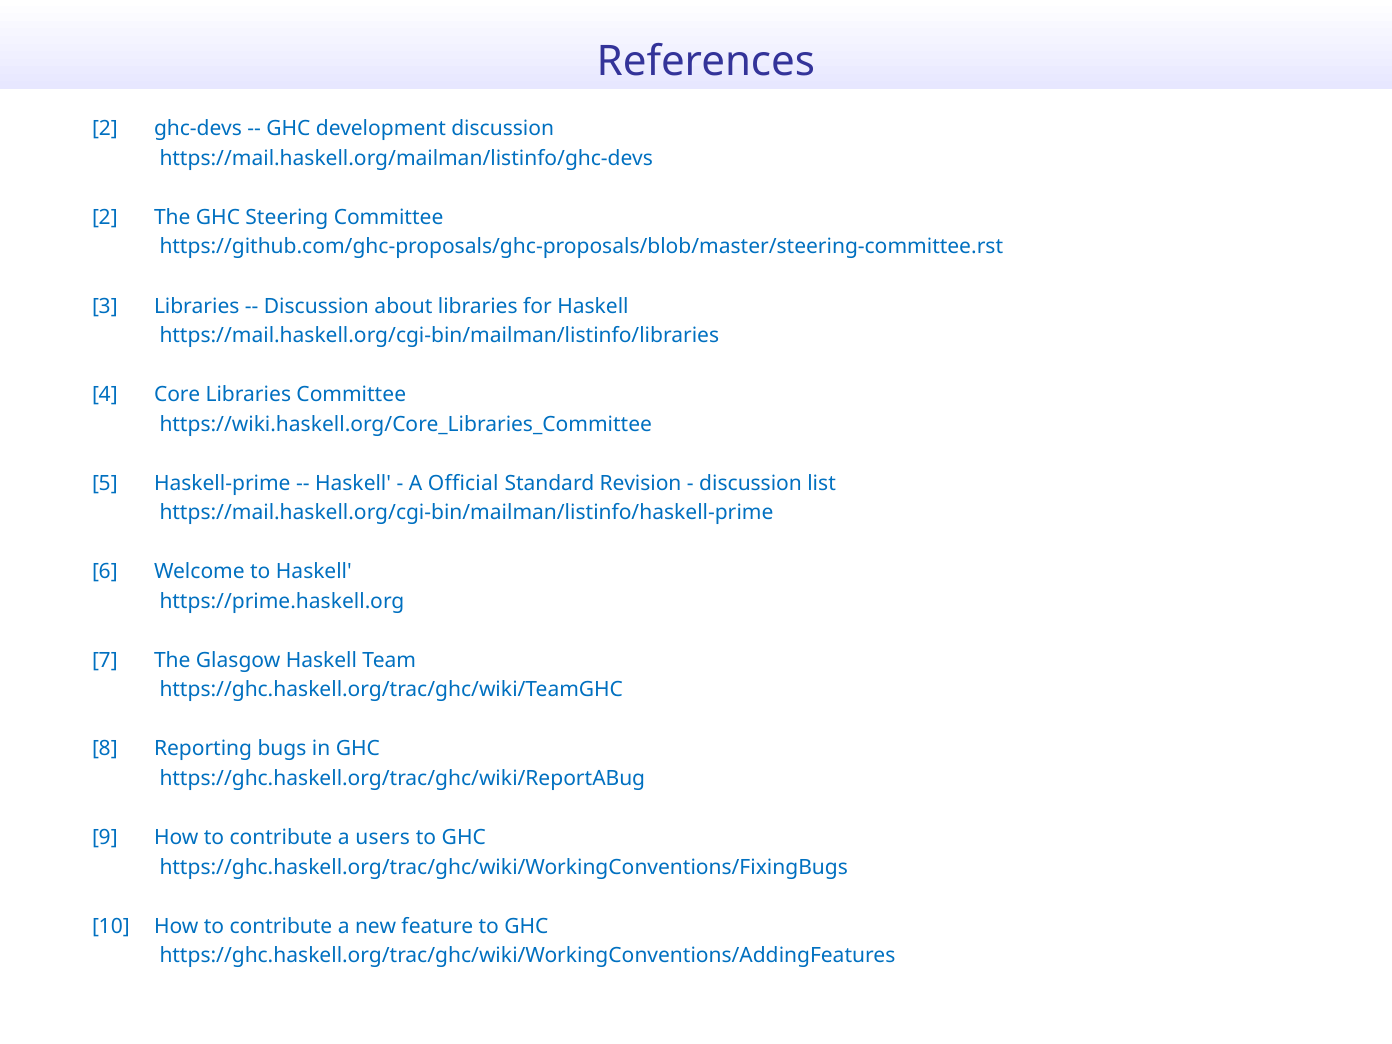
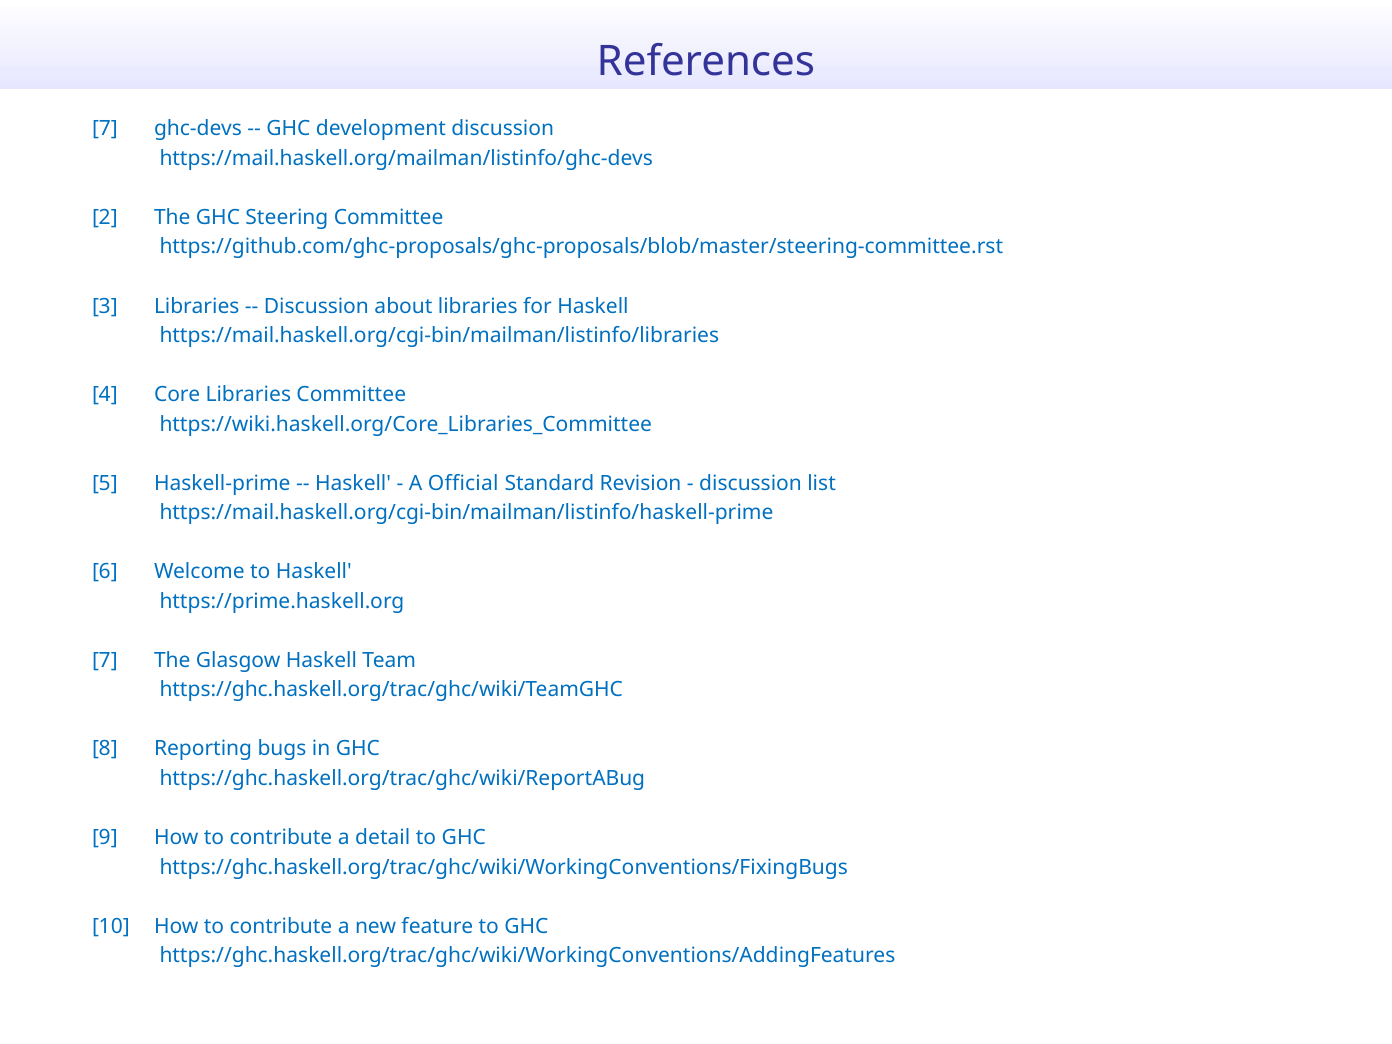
2: 2 -> 7 (105, 129)
users: users -> detail (383, 838)
